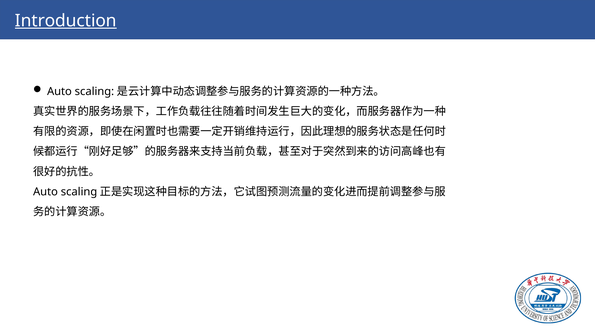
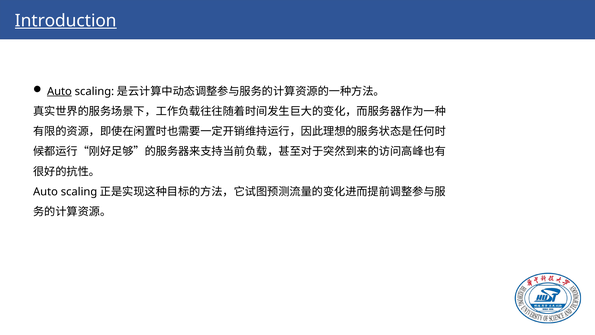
Auto underline: none -> present (59, 91)
